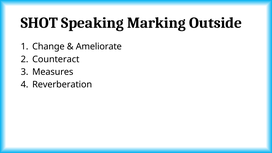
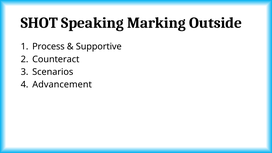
Change: Change -> Process (48, 47)
Ameliorate: Ameliorate -> Supportive (99, 47)
Measures: Measures -> Scenarios (53, 72)
Reverberation: Reverberation -> Advancement (62, 84)
